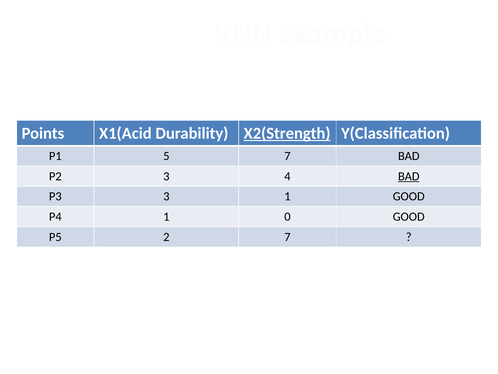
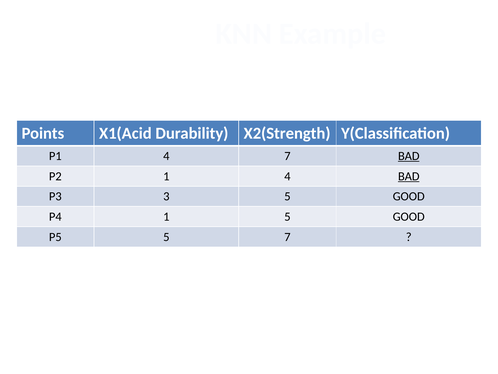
X2(Strength underline: present -> none (287, 133)
P1 5: 5 -> 4 (166, 156)
BAD underline: none -> present (409, 156)
P2 3: 3 -> 1 (166, 176)
3 1: 1 -> 5 (287, 196)
1 0: 0 -> 5 (287, 216)
P5 2: 2 -> 5 (166, 237)
